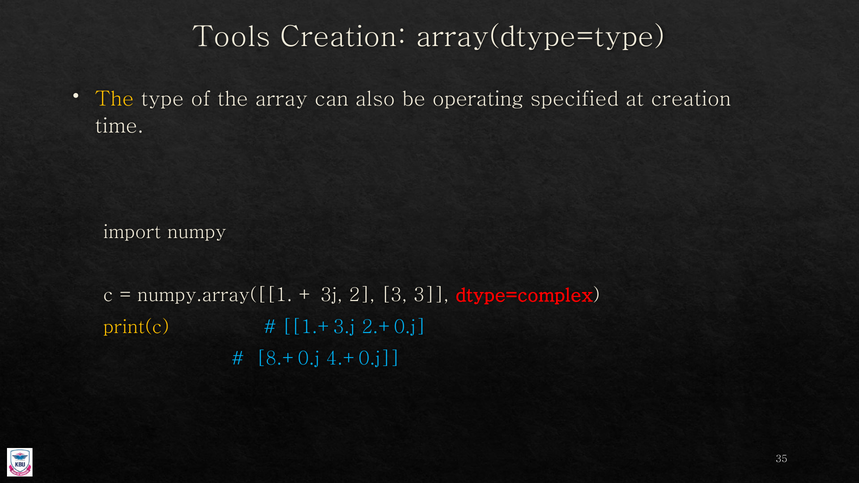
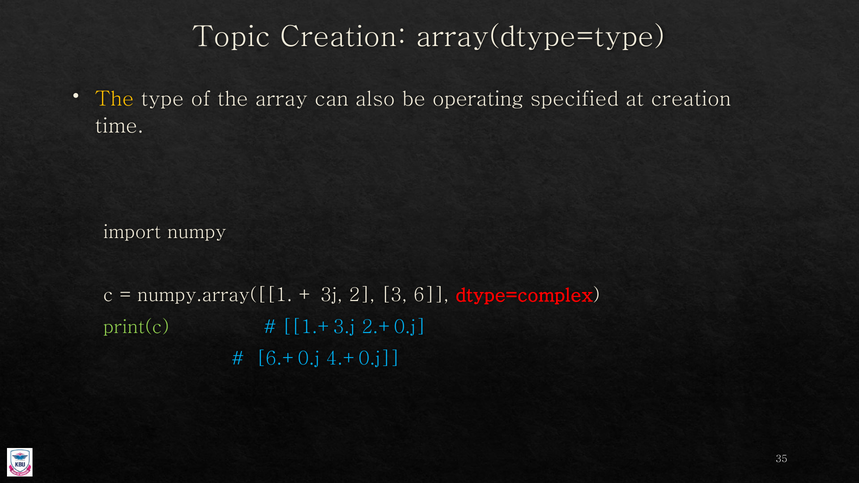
Tools: Tools -> Topic (232, 37)
3 3: 3 -> 6 (431, 295)
print(c colour: yellow -> light green (136, 327)
8.+0.j: 8.+0.j -> 6.+0.j (288, 359)
